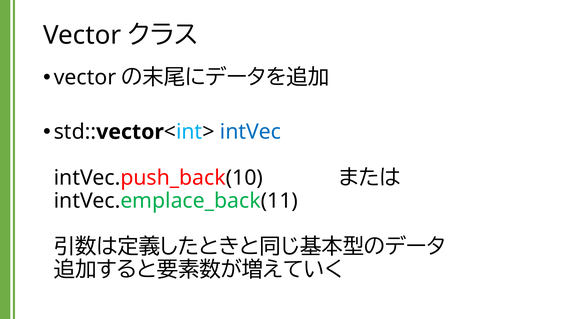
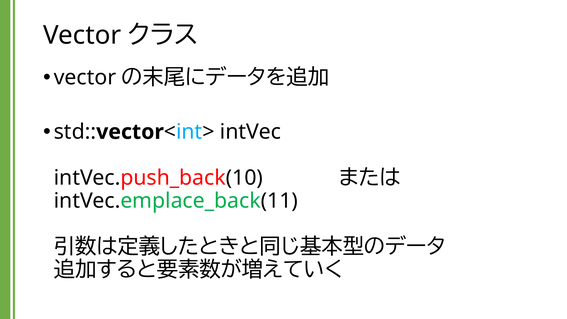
intVec colour: blue -> black (250, 132)
